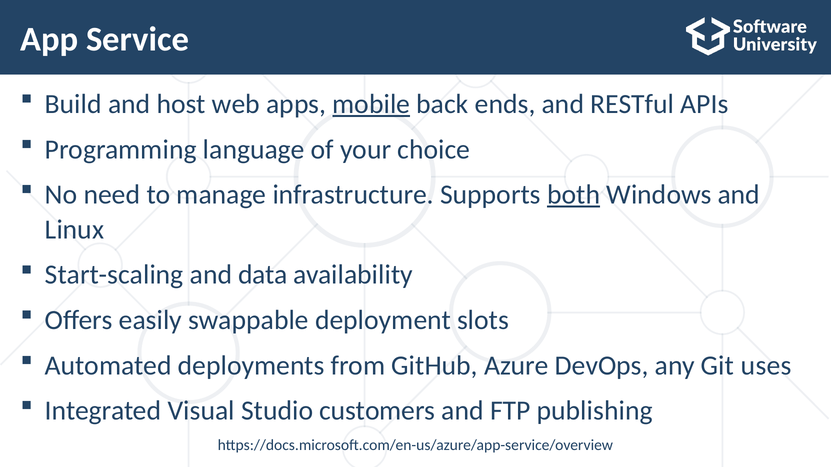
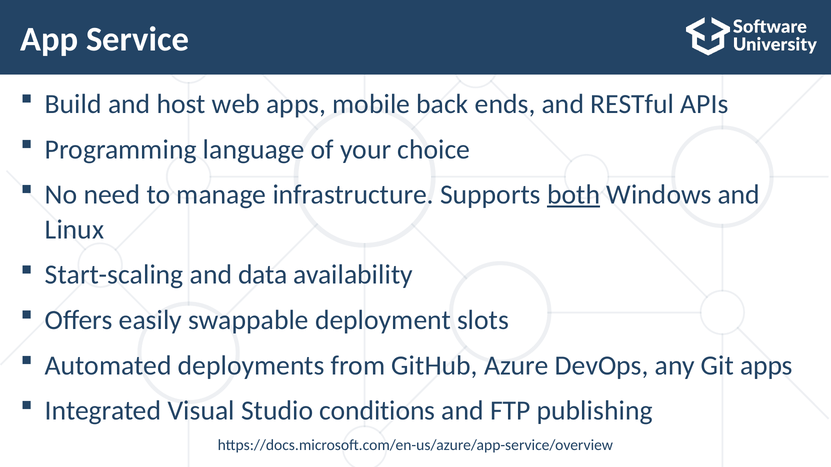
mobile underline: present -> none (371, 104)
Git uses: uses -> apps (767, 366)
customers: customers -> conditions (377, 411)
